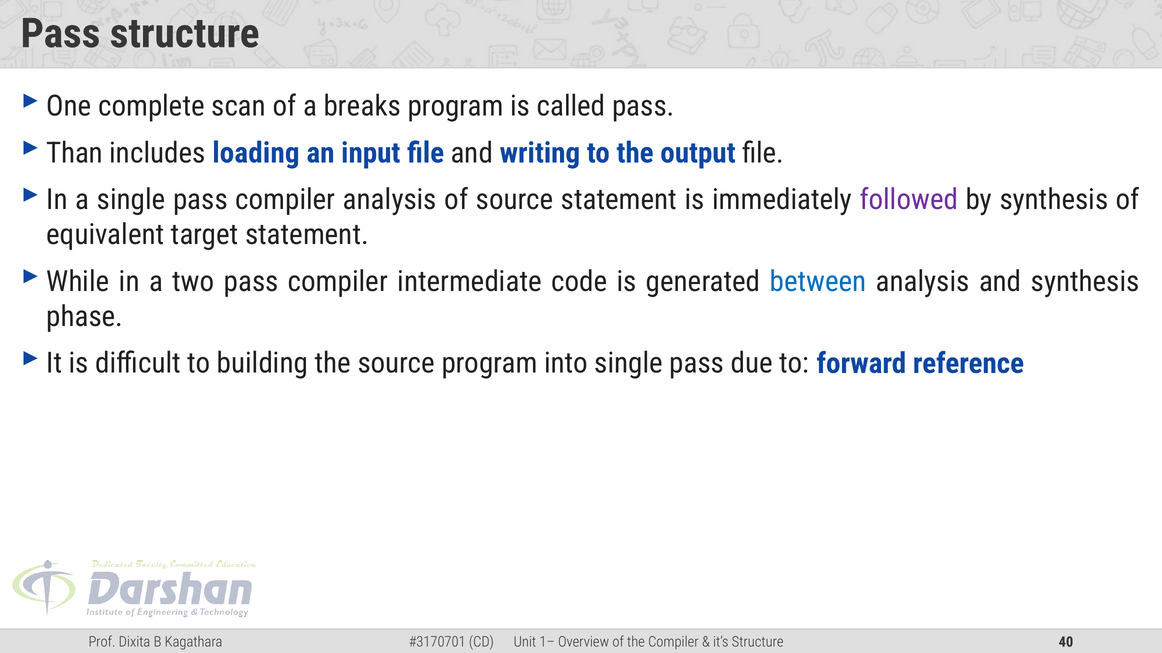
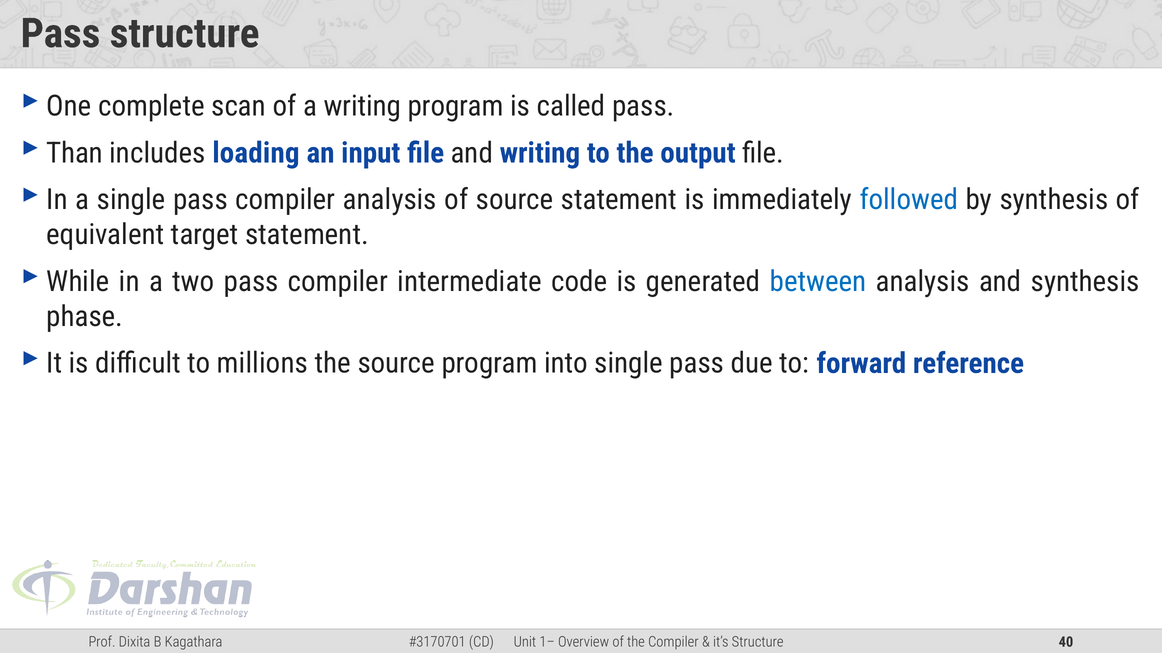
a breaks: breaks -> writing (362, 106)
followed colour: purple -> blue (909, 200)
building: building -> millions (262, 364)
